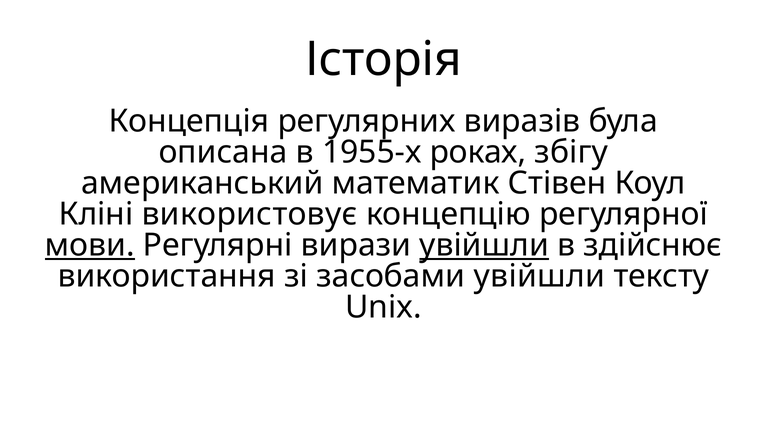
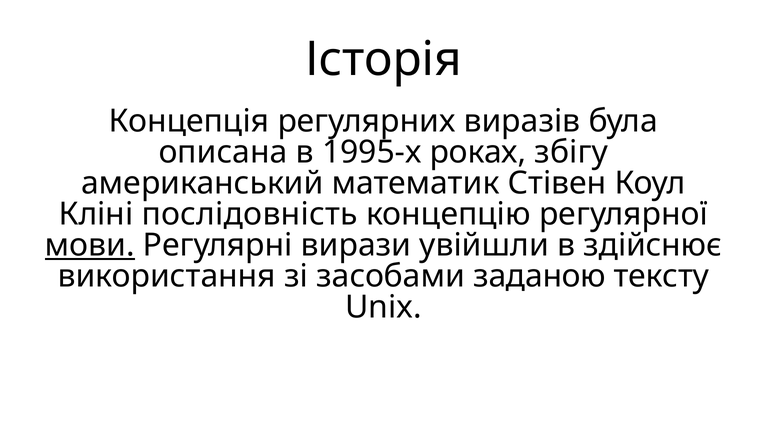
1955-х: 1955-х -> 1995-х (372, 152)
використовує: використовує -> послідовність (250, 214)
увійшли underline: present -> none (484, 246)
засобами увійшли: увійшли -> заданою (540, 277)
